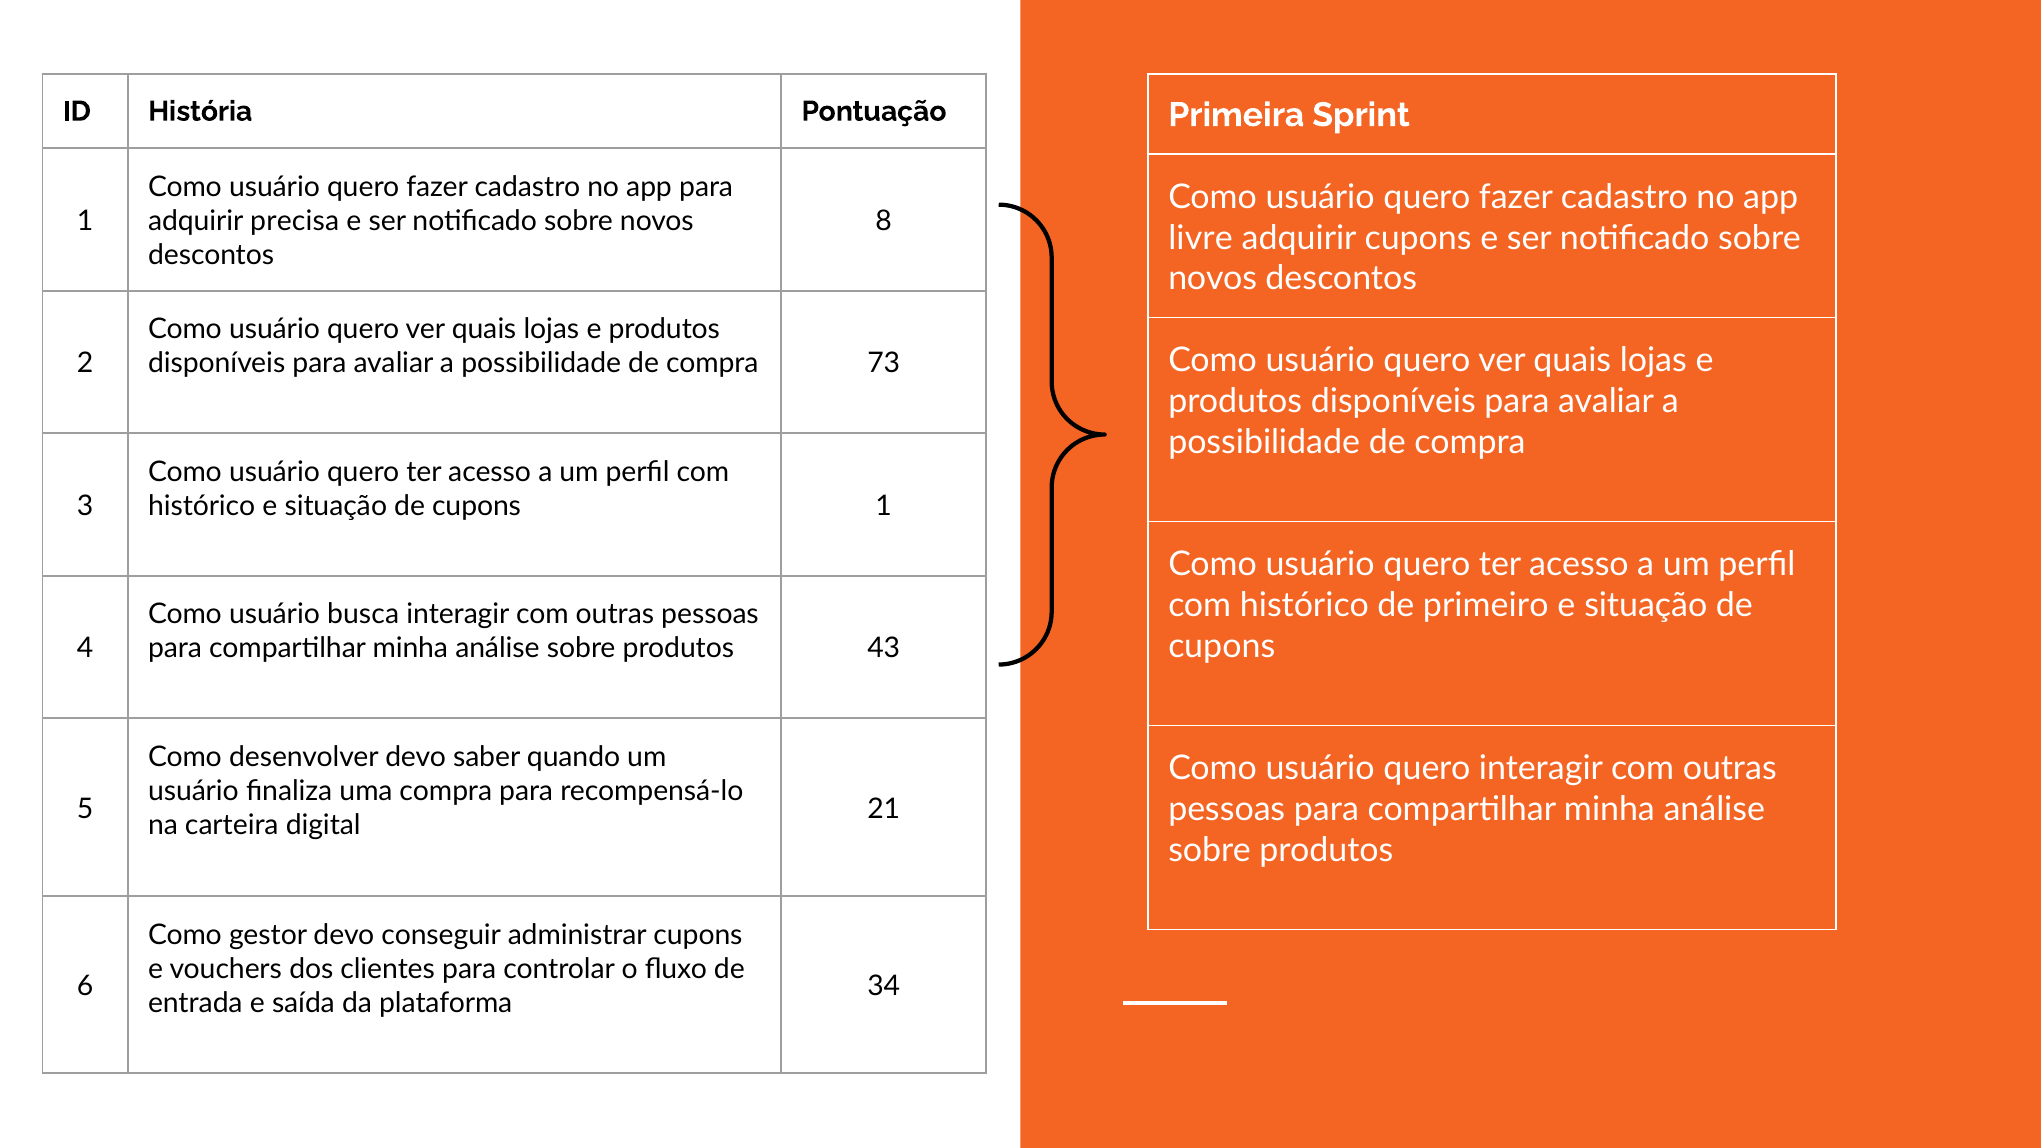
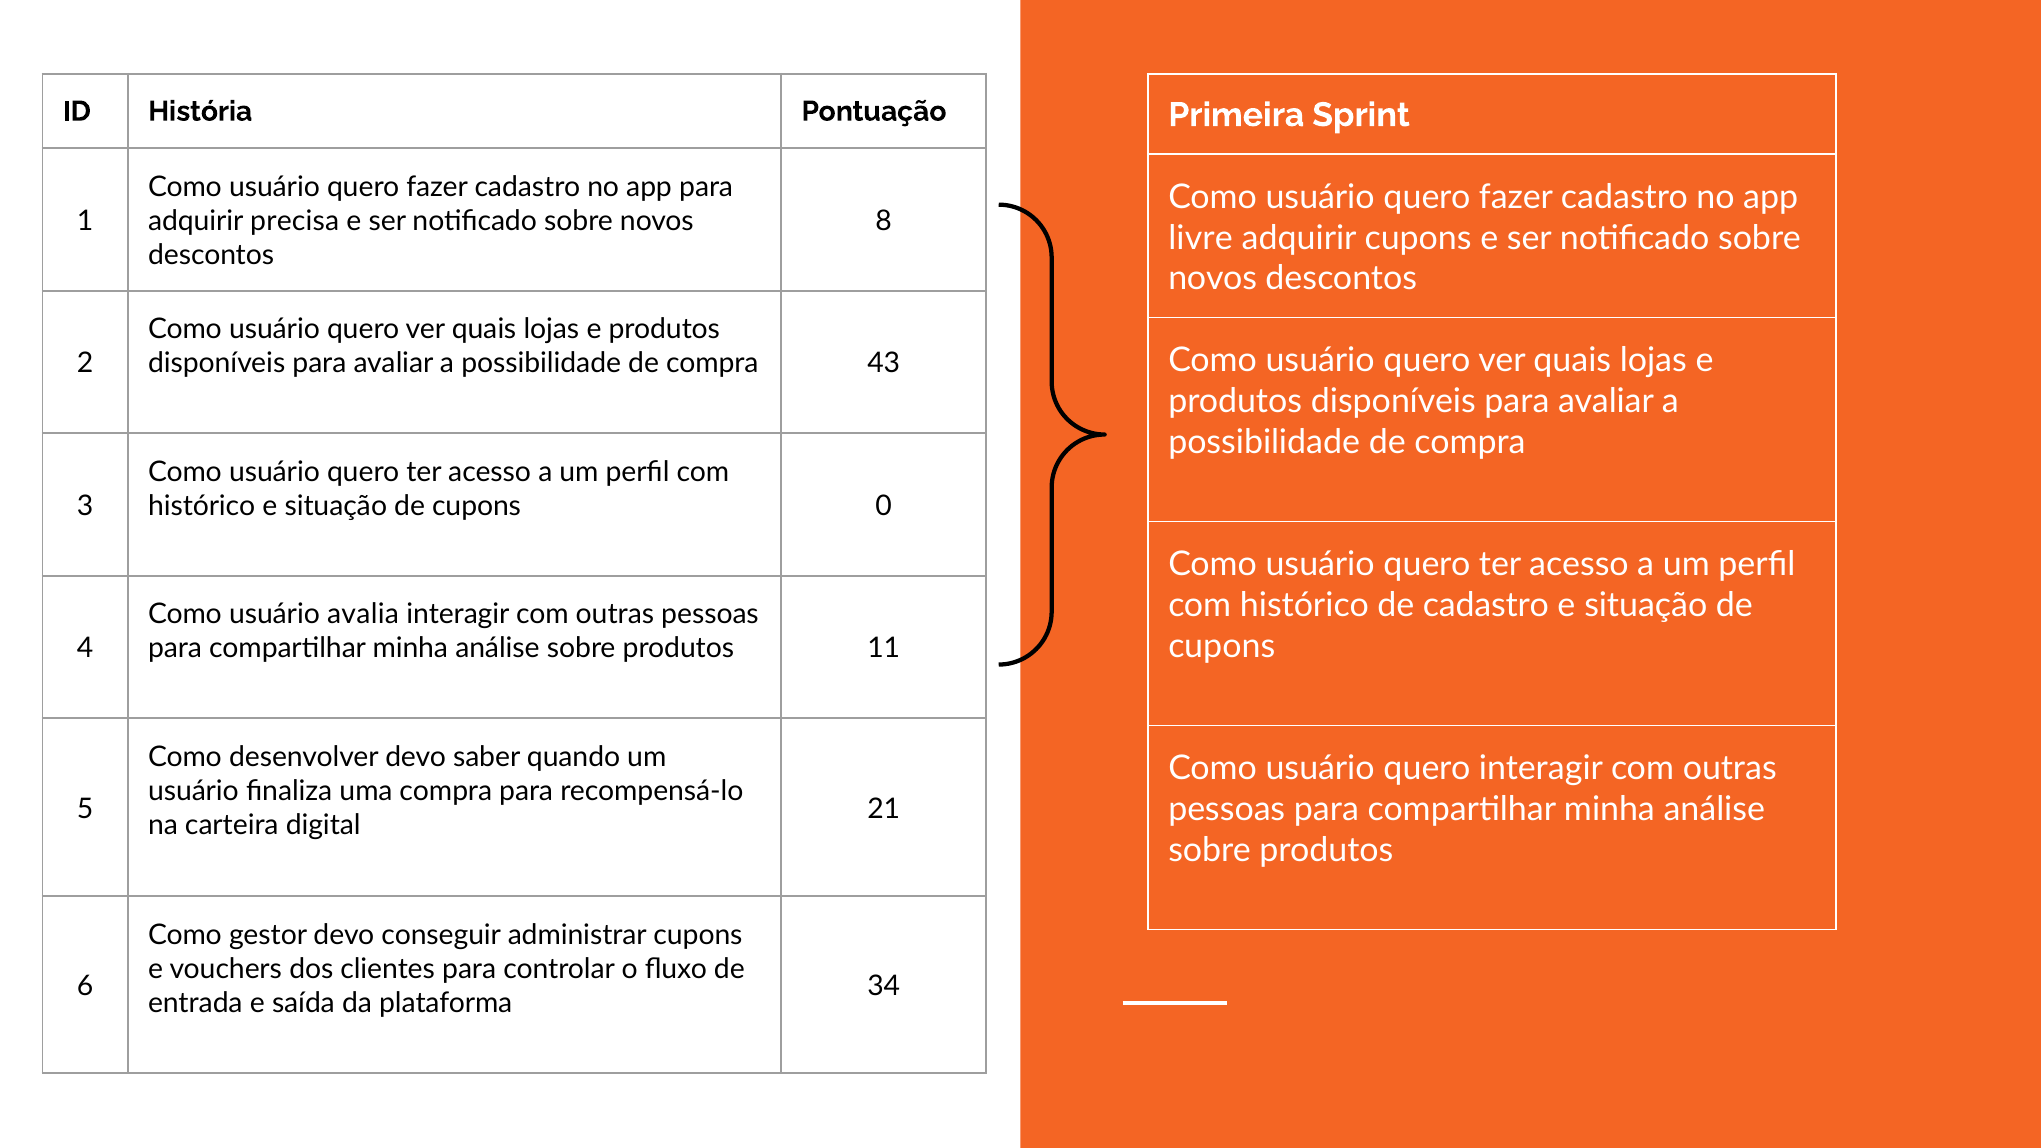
73: 73 -> 43 (884, 363)
cupons 1: 1 -> 0 (884, 506)
de primeiro: primeiro -> cadastro (1486, 605)
busca: busca -> avalia (363, 615)
43: 43 -> 11 (884, 648)
